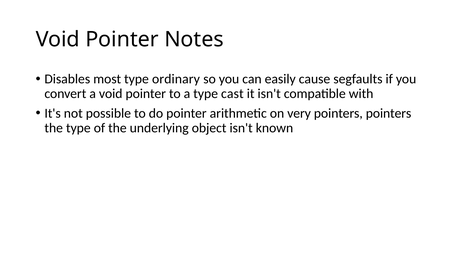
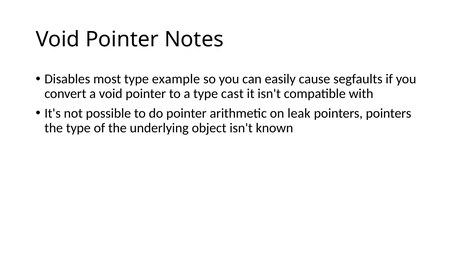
ordinary: ordinary -> example (176, 79)
very: very -> leak (299, 113)
